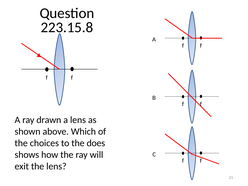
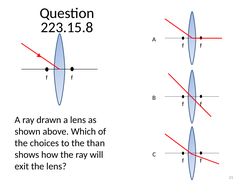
does: does -> than (96, 143)
